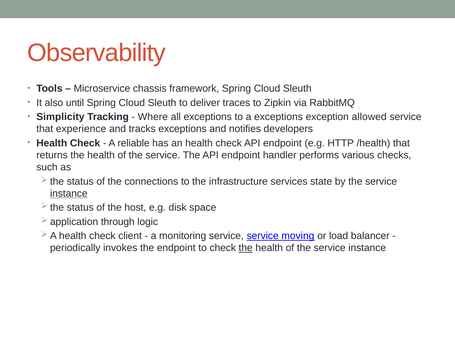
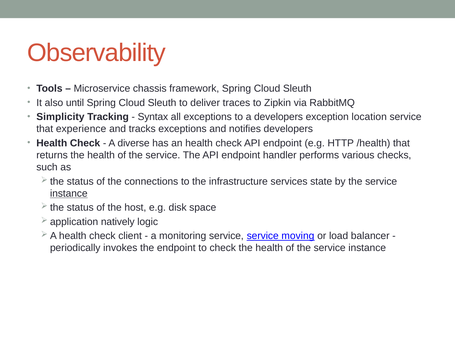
Where: Where -> Syntax (153, 117)
a exceptions: exceptions -> developers (279, 117)
allowed: allowed -> location (369, 117)
reliable: reliable -> diverse (134, 143)
through: through -> natively (118, 222)
the underline: present -> none (246, 248)
